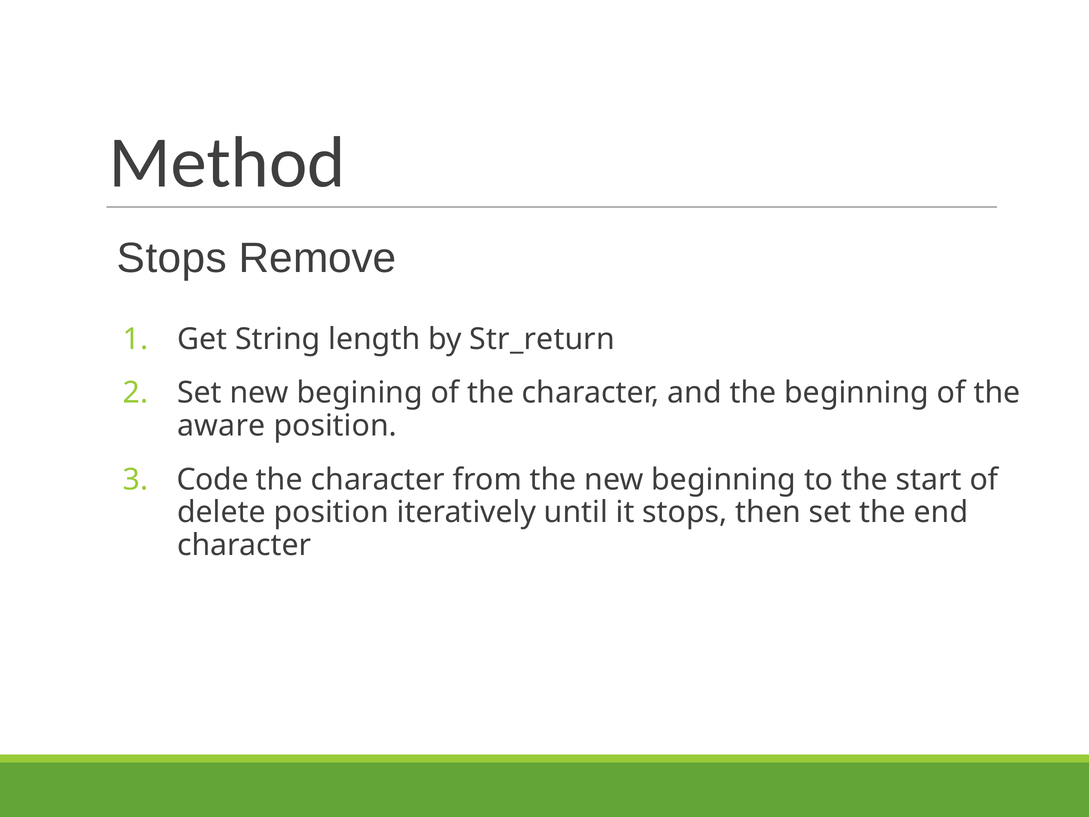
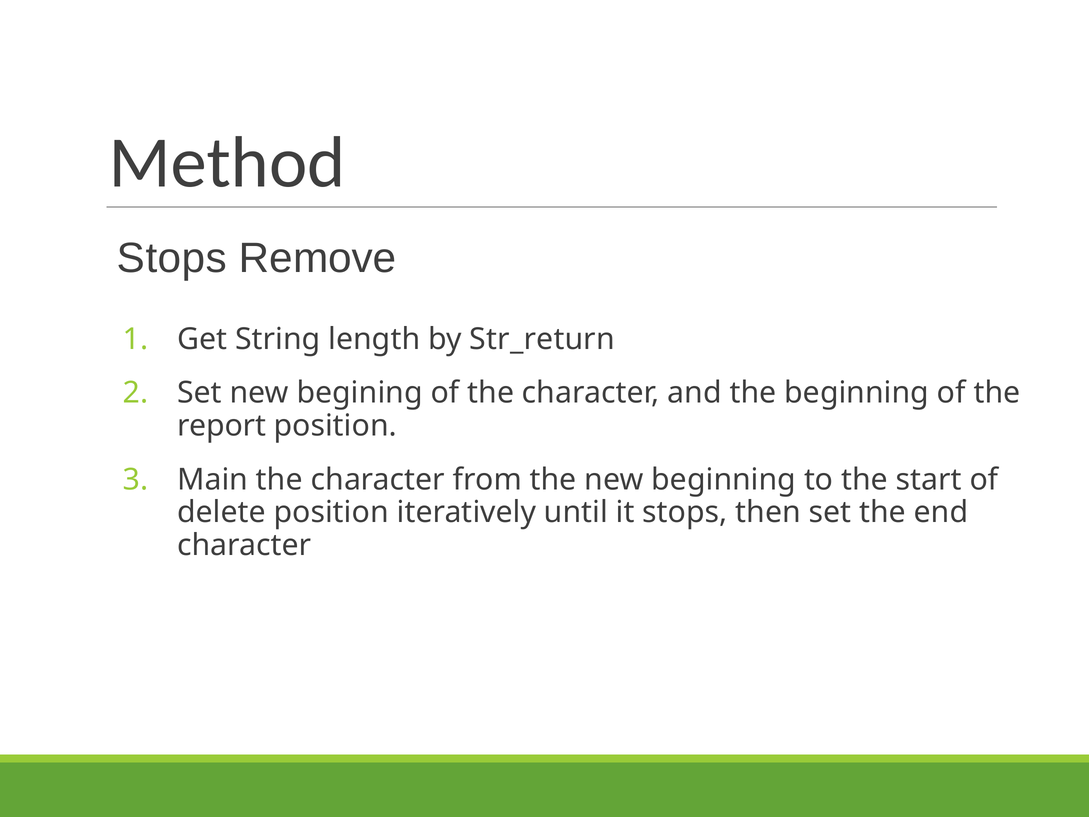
aware: aware -> report (222, 426)
Code: Code -> Main (213, 479)
